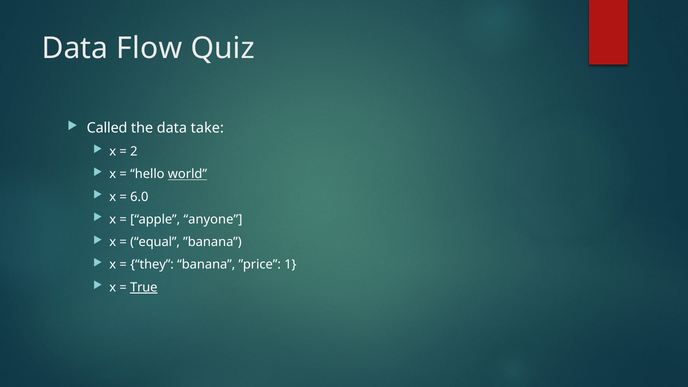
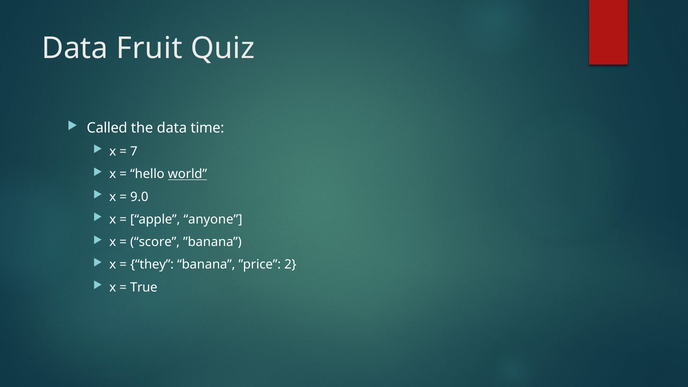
Flow: Flow -> Fruit (149, 48)
take: take -> time (207, 128)
2: 2 -> 7 (134, 151)
6.0: 6.0 -> 9.0 (139, 197)
equal: equal -> score (155, 242)
1: 1 -> 2 (290, 265)
True underline: present -> none (144, 287)
